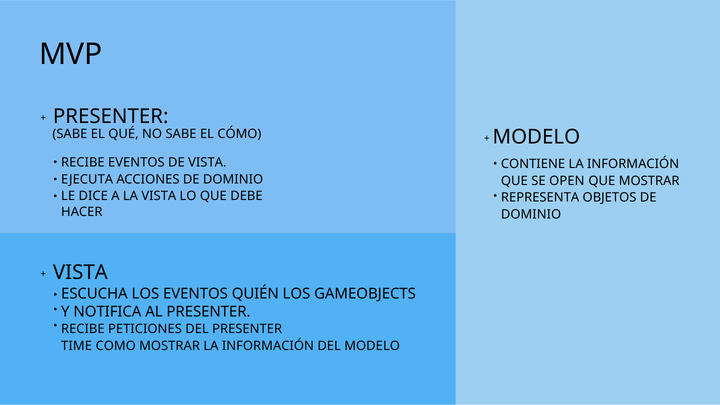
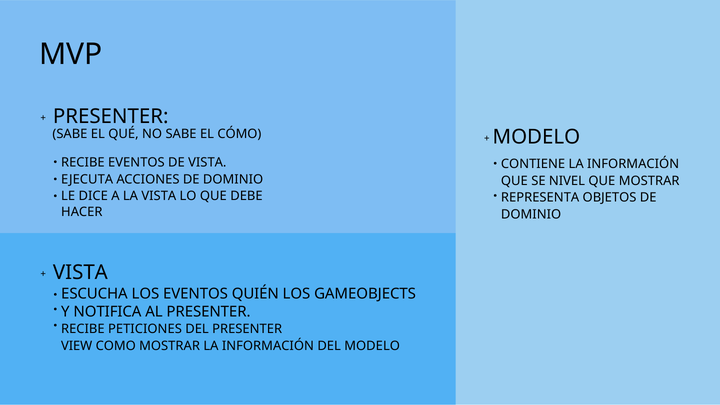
OPEN: OPEN -> NIVEL (567, 181)
TIME: TIME -> VIEW (77, 346)
